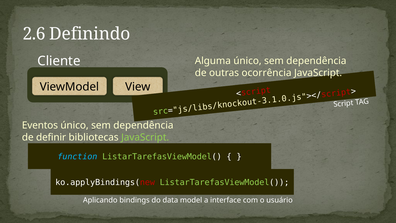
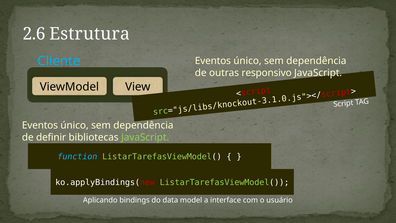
Definindo: Definindo -> Estrutura (90, 34)
Cliente colour: white -> light blue (59, 61)
Alguma: Alguma -> Eventos (213, 61)
ocorrência: ocorrência -> responsivo (267, 73)
